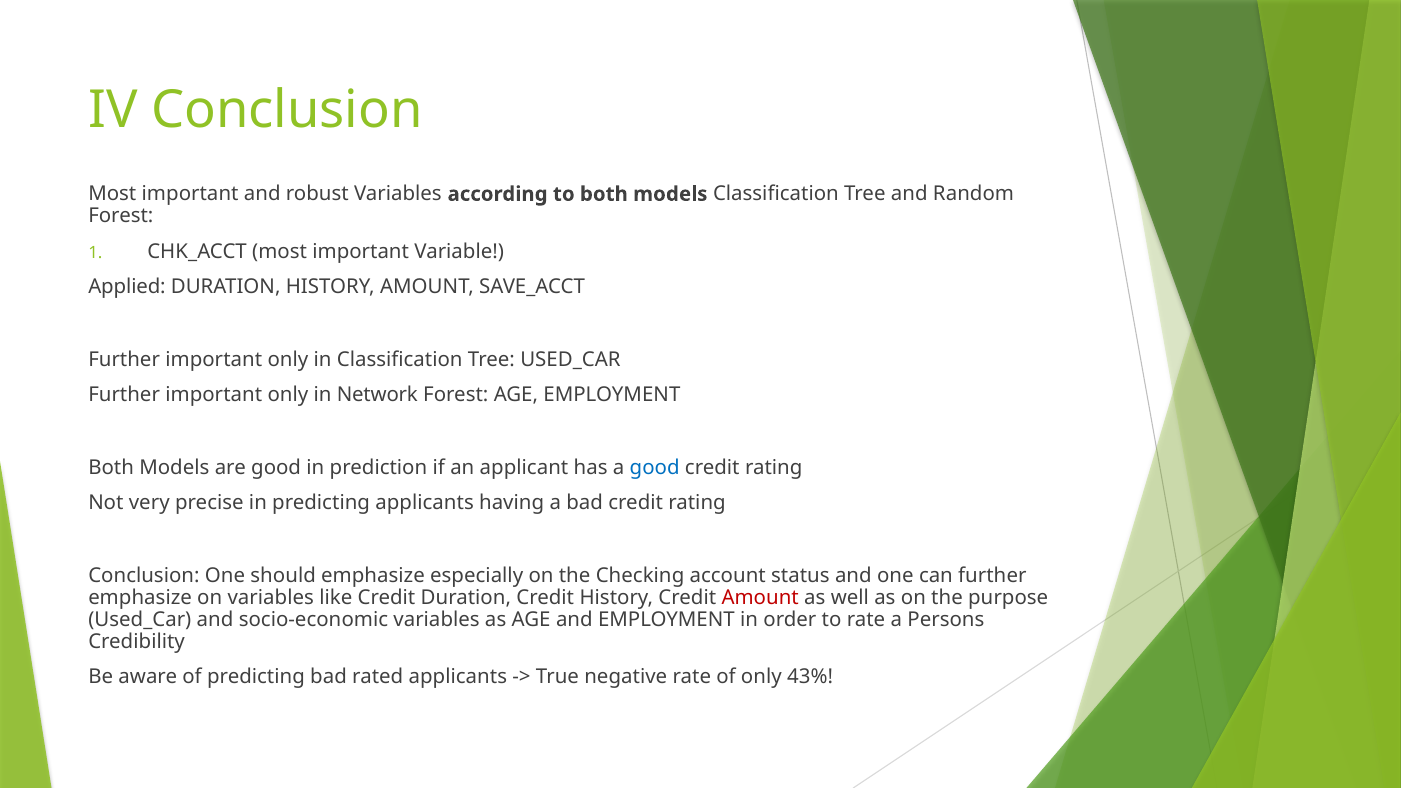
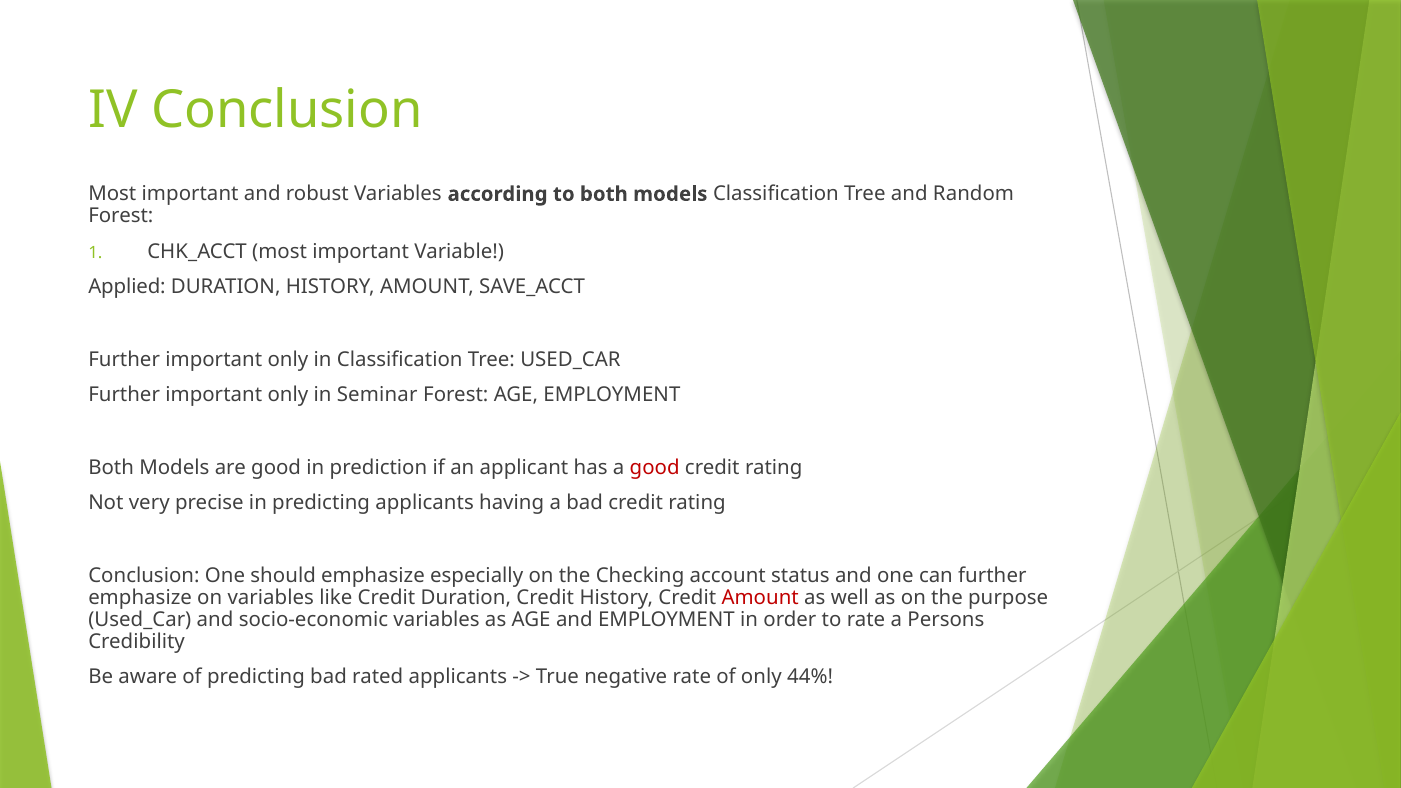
Network: Network -> Seminar (377, 395)
good colour: blue -> red (655, 467)
43%: 43% -> 44% (810, 677)
